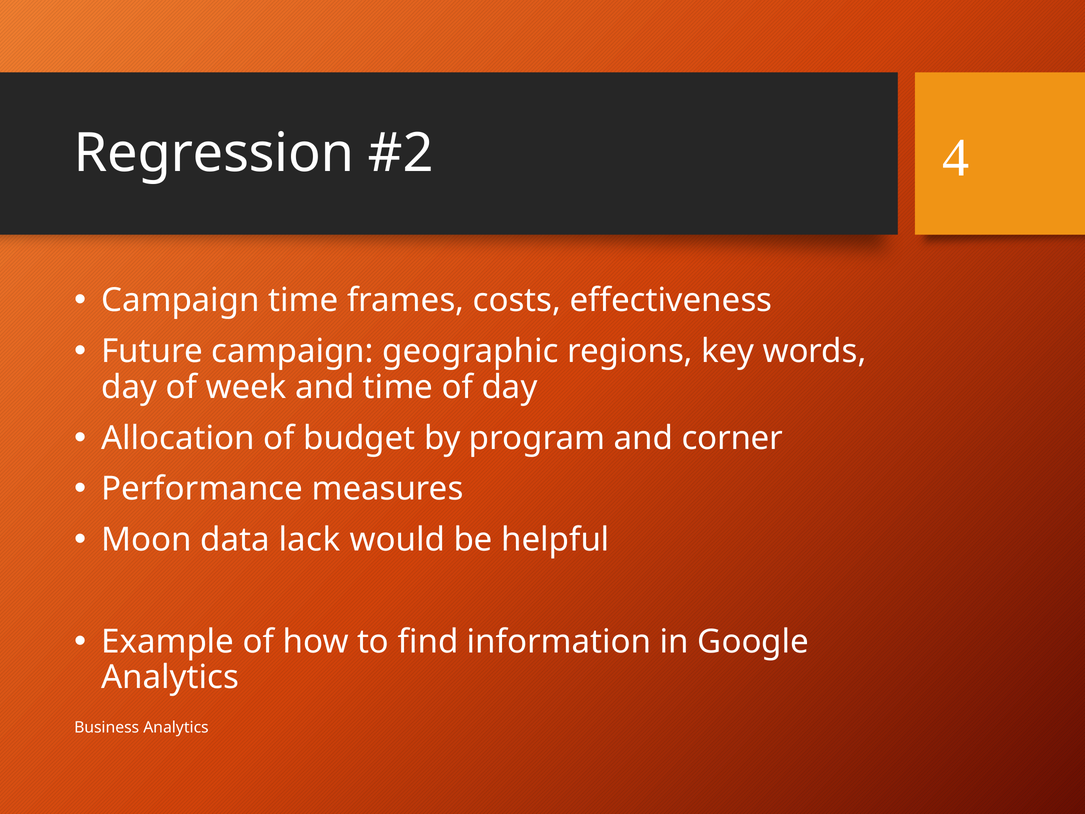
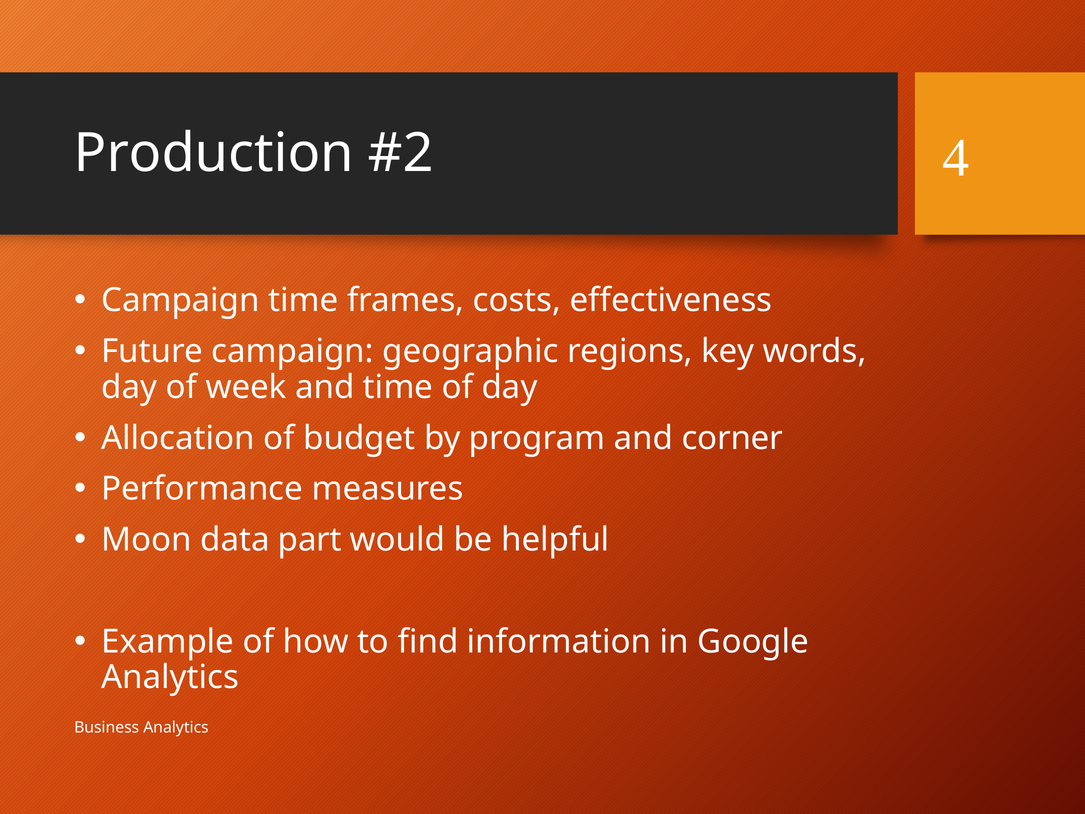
Regression: Regression -> Production (214, 153)
lack: lack -> part (310, 540)
